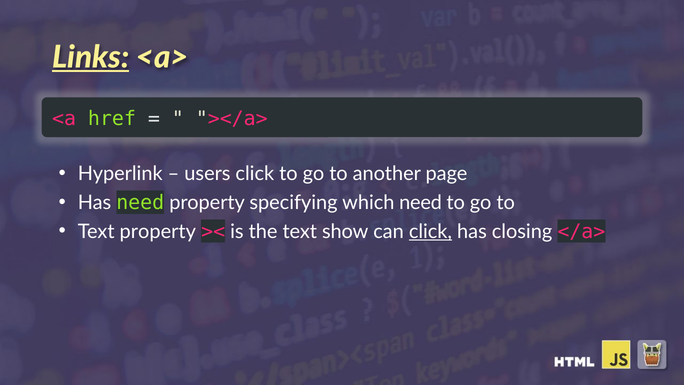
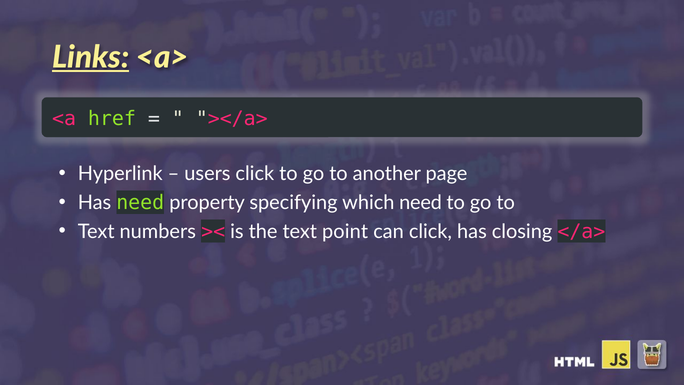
Text property: property -> numbers (158, 231)
show: show -> point (345, 231)
click underline: present -> none (430, 231)
